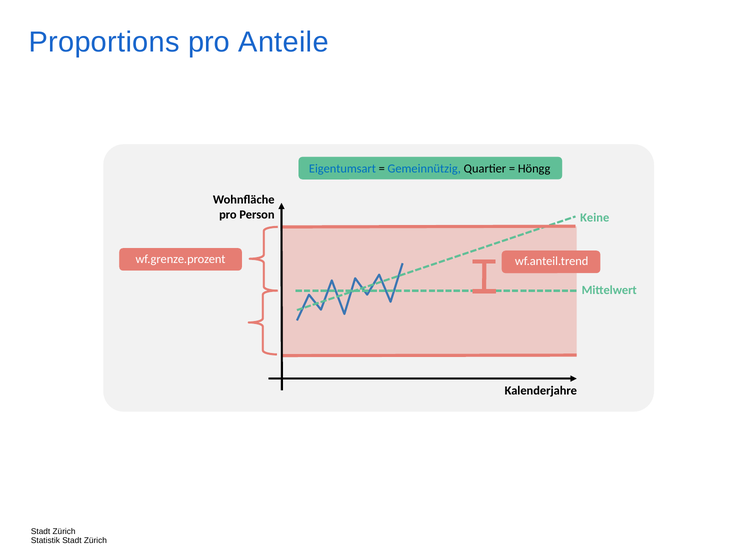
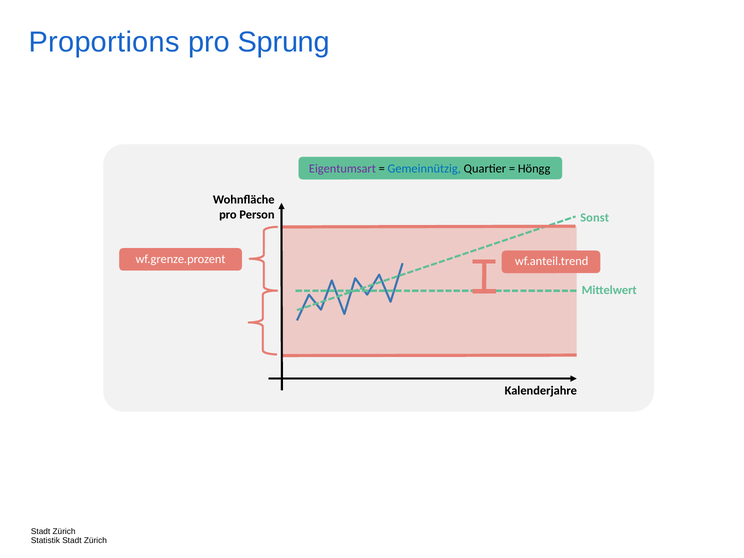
Anteile: Anteile -> Sprung (284, 42)
Eigentumsart colour: blue -> purple (342, 169)
Keine: Keine -> Sonst (595, 218)
